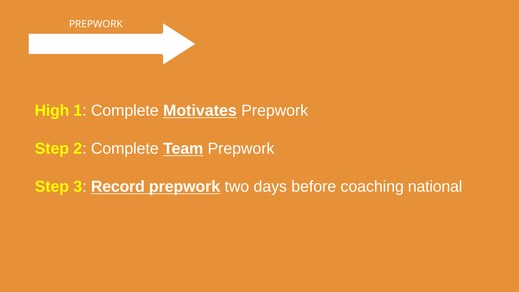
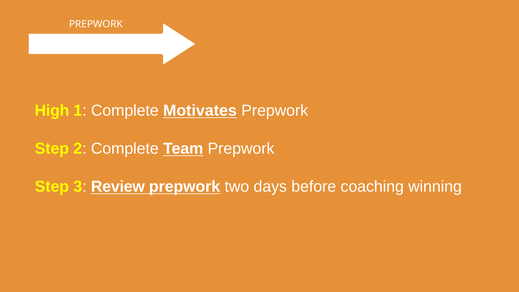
Record: Record -> Review (118, 187)
national: national -> winning (435, 187)
